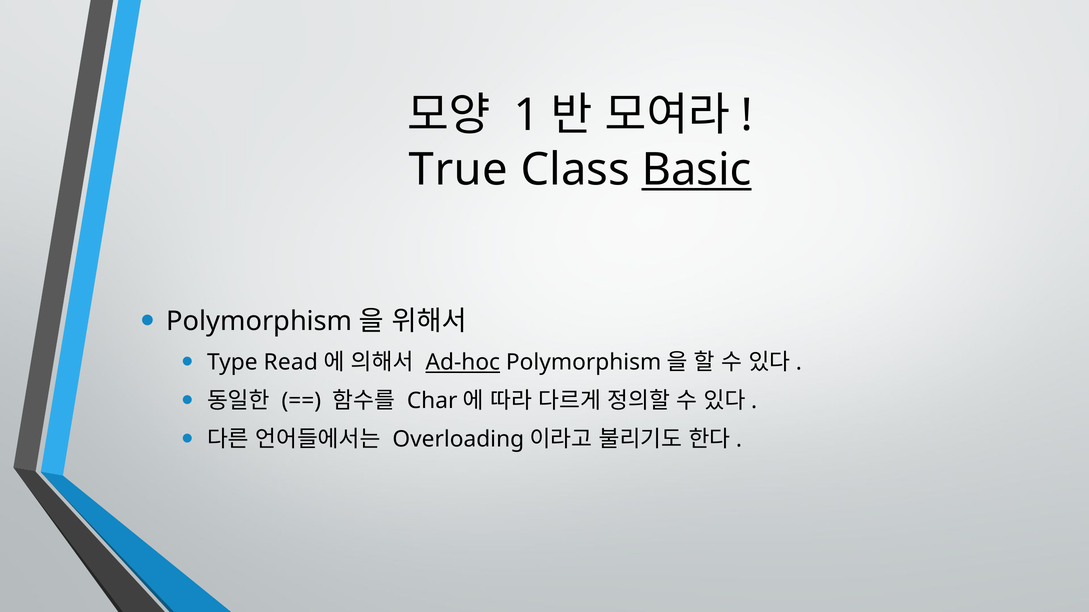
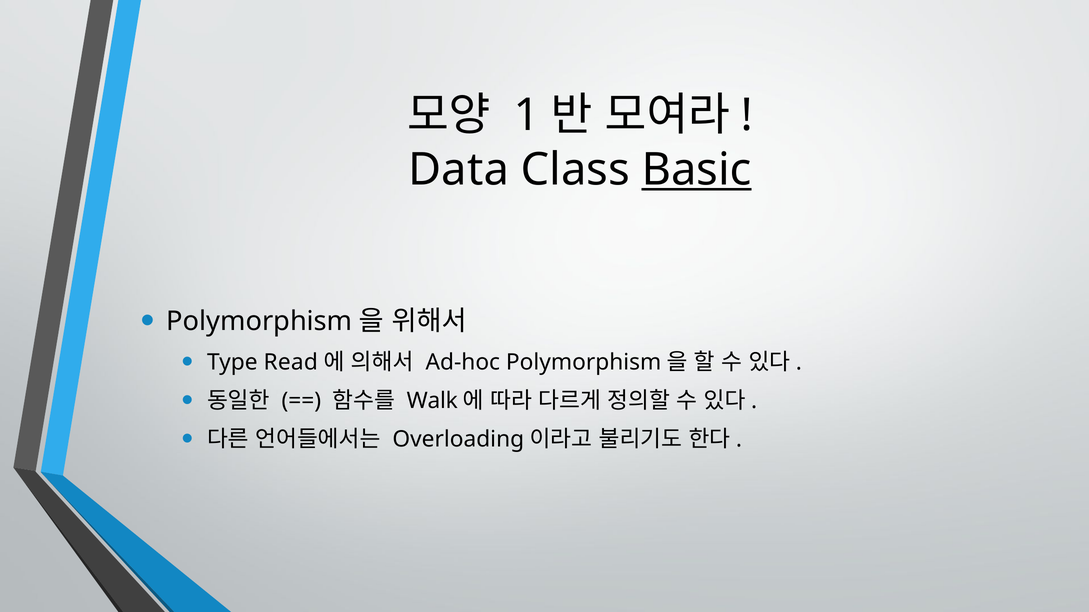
True: True -> Data (459, 170)
Ad-hoc underline: present -> none (463, 363)
Char: Char -> Walk (432, 401)
